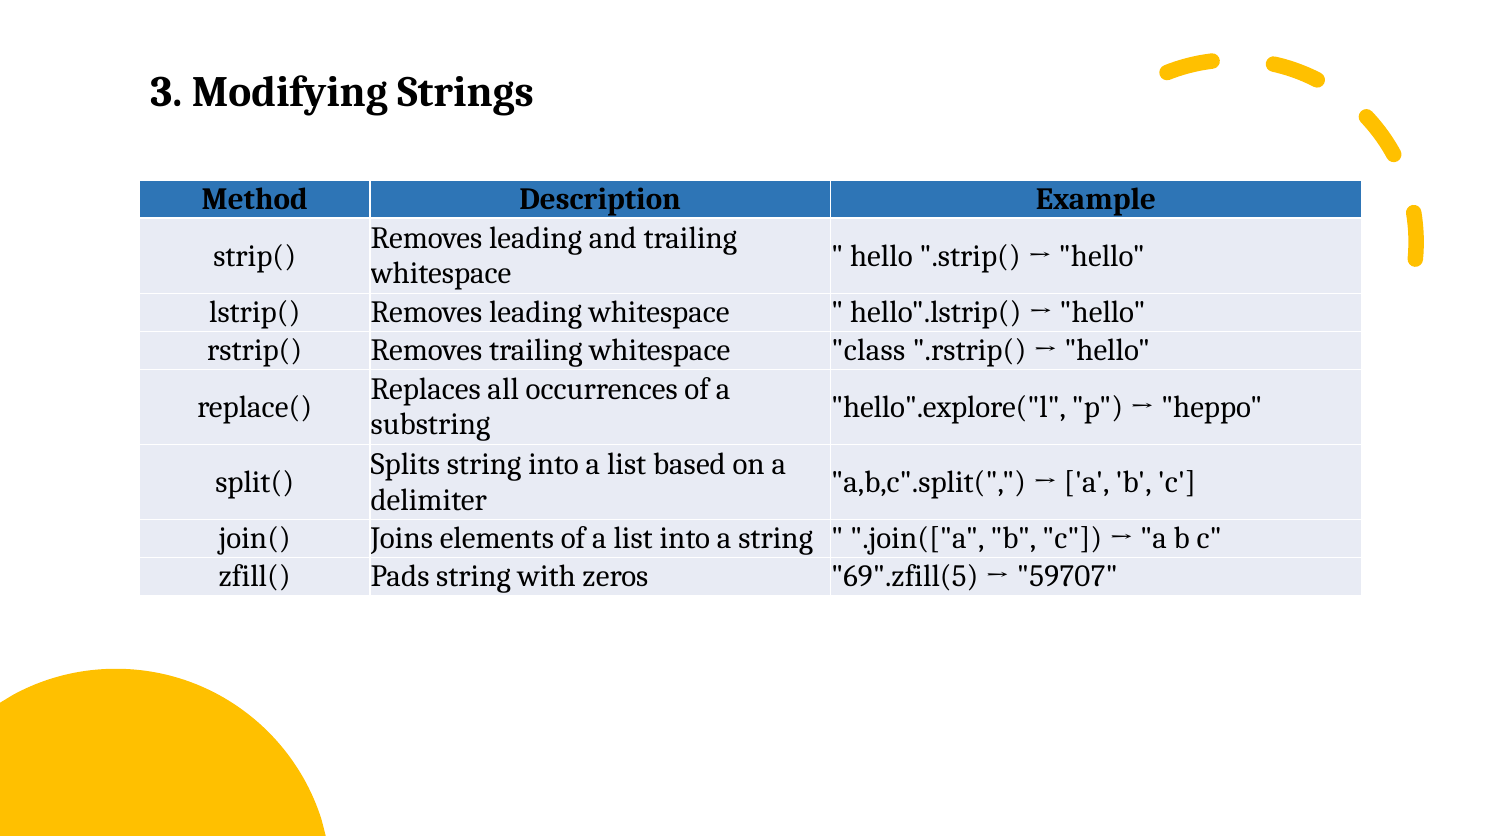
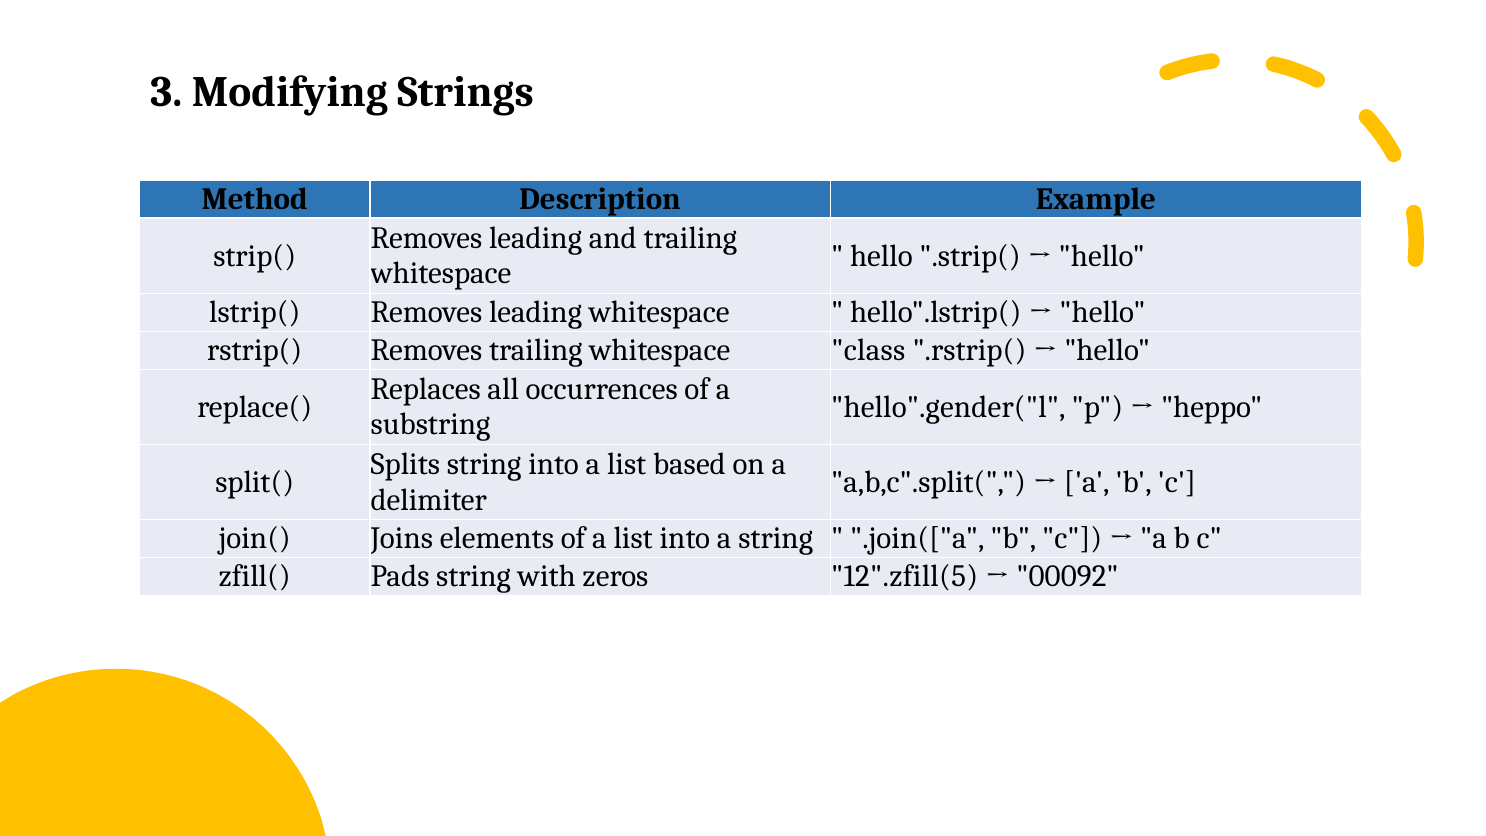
hello".explore("l: hello".explore("l -> hello".gender("l (948, 407)
69".zfill(5: 69".zfill(5 -> 12".zfill(5 (905, 576)
59707: 59707 -> 00092 (1068, 576)
